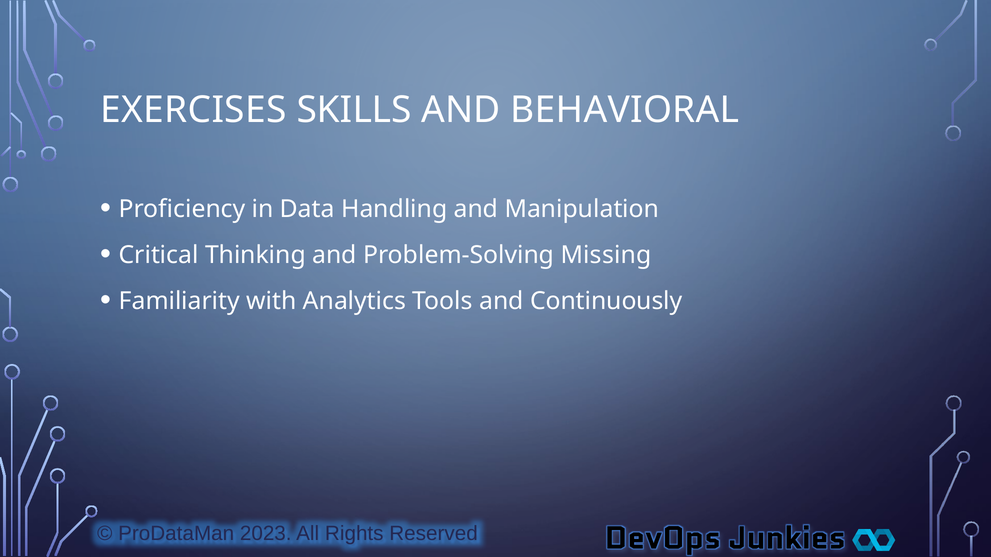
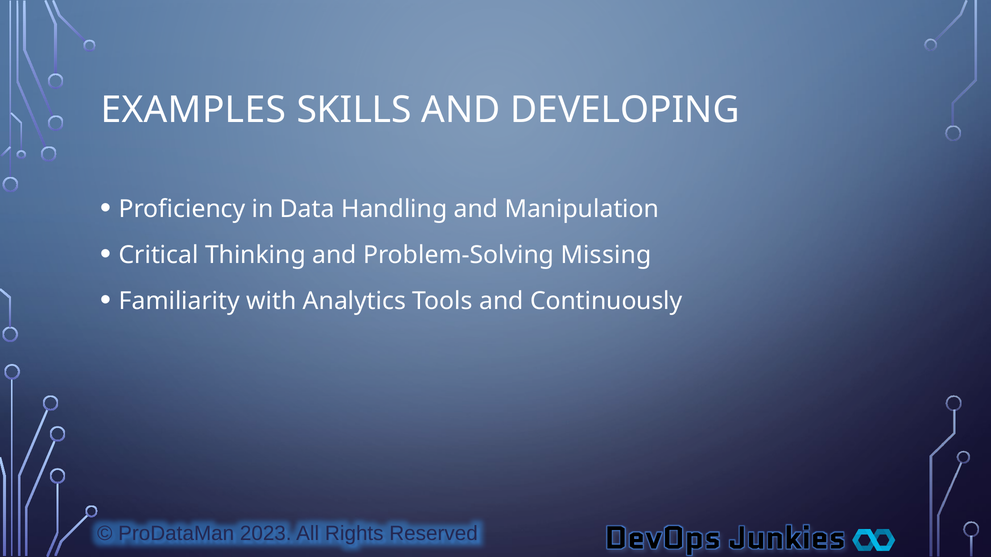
EXERCISES: EXERCISES -> EXAMPLES (193, 110)
BEHAVIORAL: BEHAVIORAL -> DEVELOPING (625, 110)
